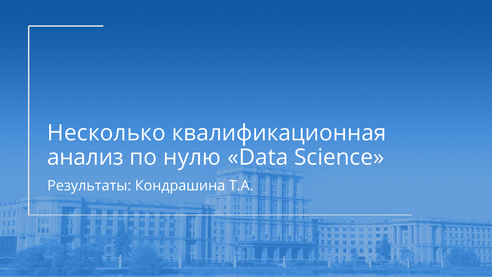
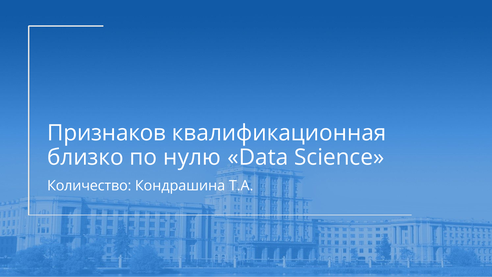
Несколько: Несколько -> Признаков (107, 133)
анализ: анализ -> близко (85, 157)
Результаты: Результаты -> Количество (89, 186)
